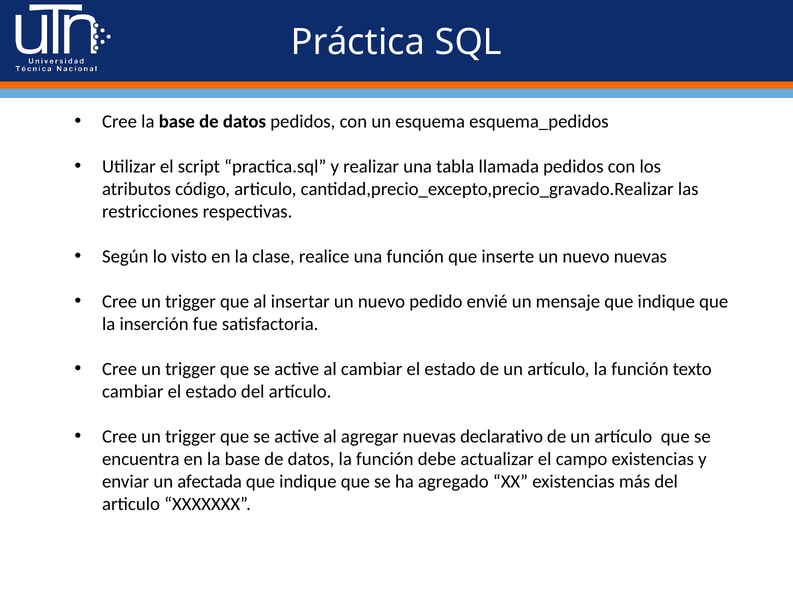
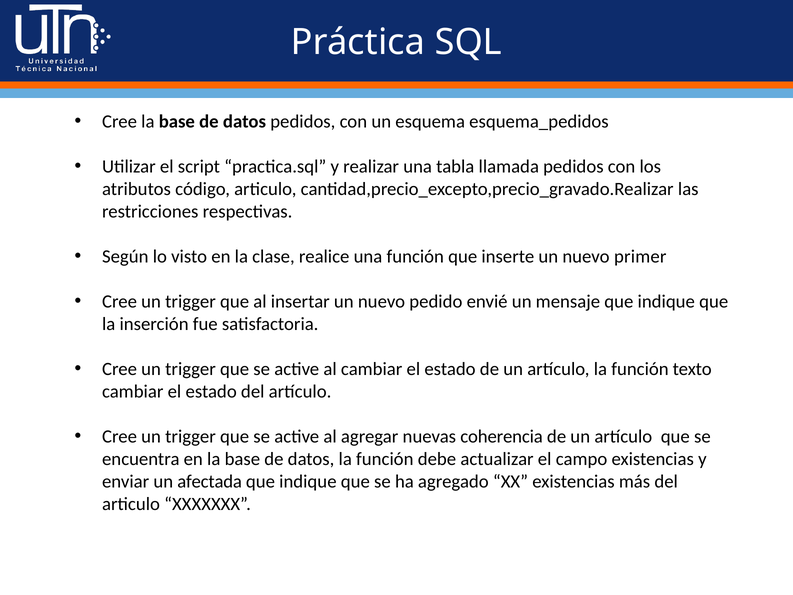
nuevo nuevas: nuevas -> primer (640, 256)
declarativo: declarativo -> coherencia (502, 436)
